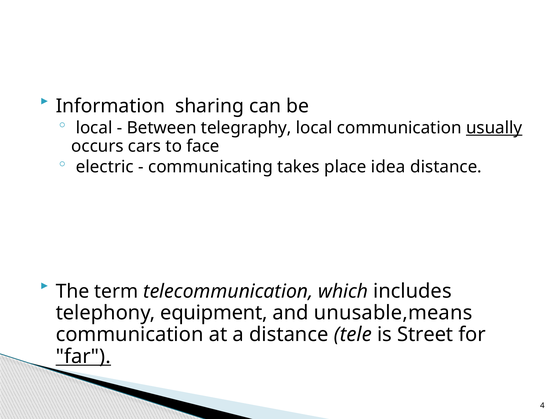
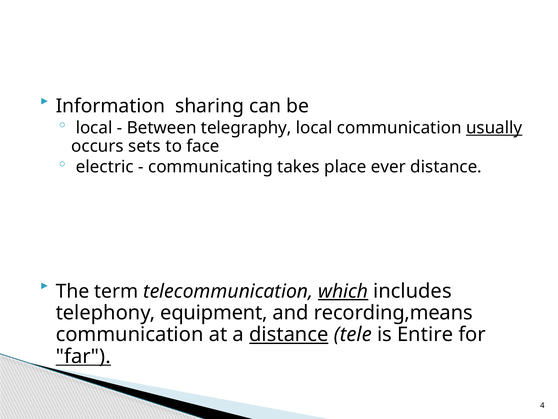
cars: cars -> sets (144, 146)
idea: idea -> ever (388, 167)
which underline: none -> present (343, 291)
unusable,means: unusable,means -> recording,means (393, 313)
distance underline: none -> present (289, 334)
Street: Street -> Entire (425, 334)
